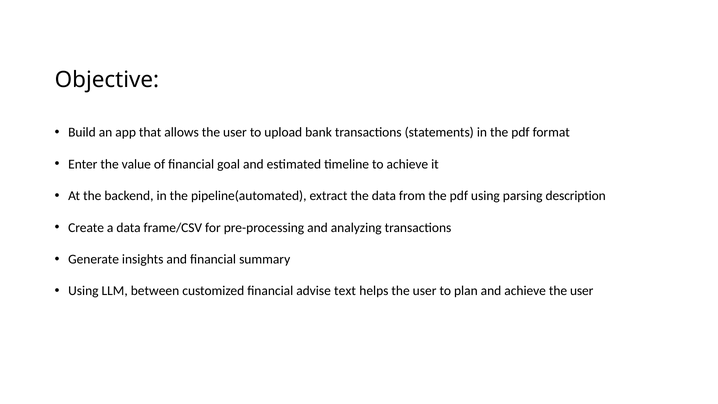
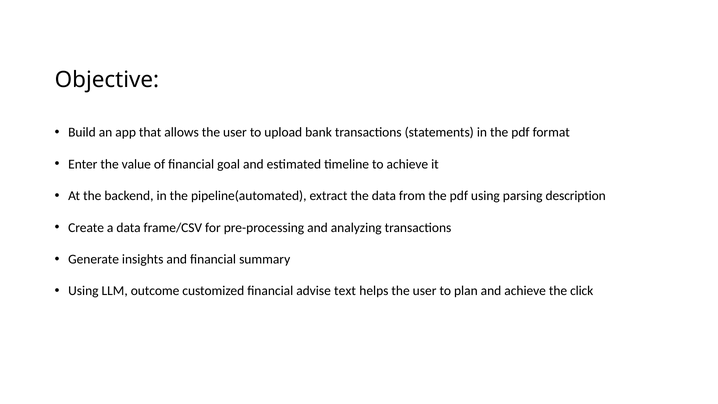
between: between -> outcome (155, 291)
achieve the user: user -> click (582, 291)
